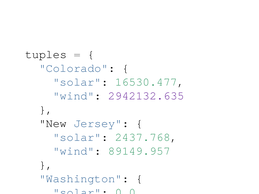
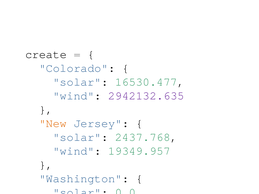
tuples: tuples -> create (46, 54)
New colour: black -> orange (53, 123)
89149.957: 89149.957 -> 19349.957 (139, 151)
